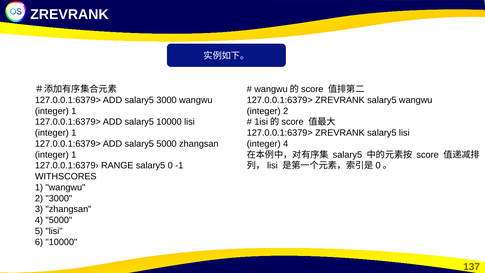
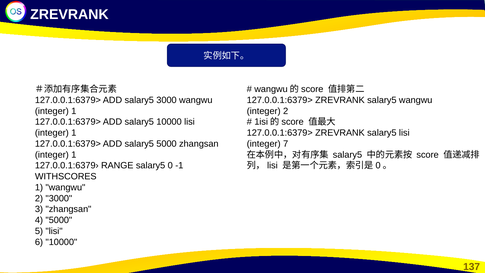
integer 4: 4 -> 7 (286, 144)
